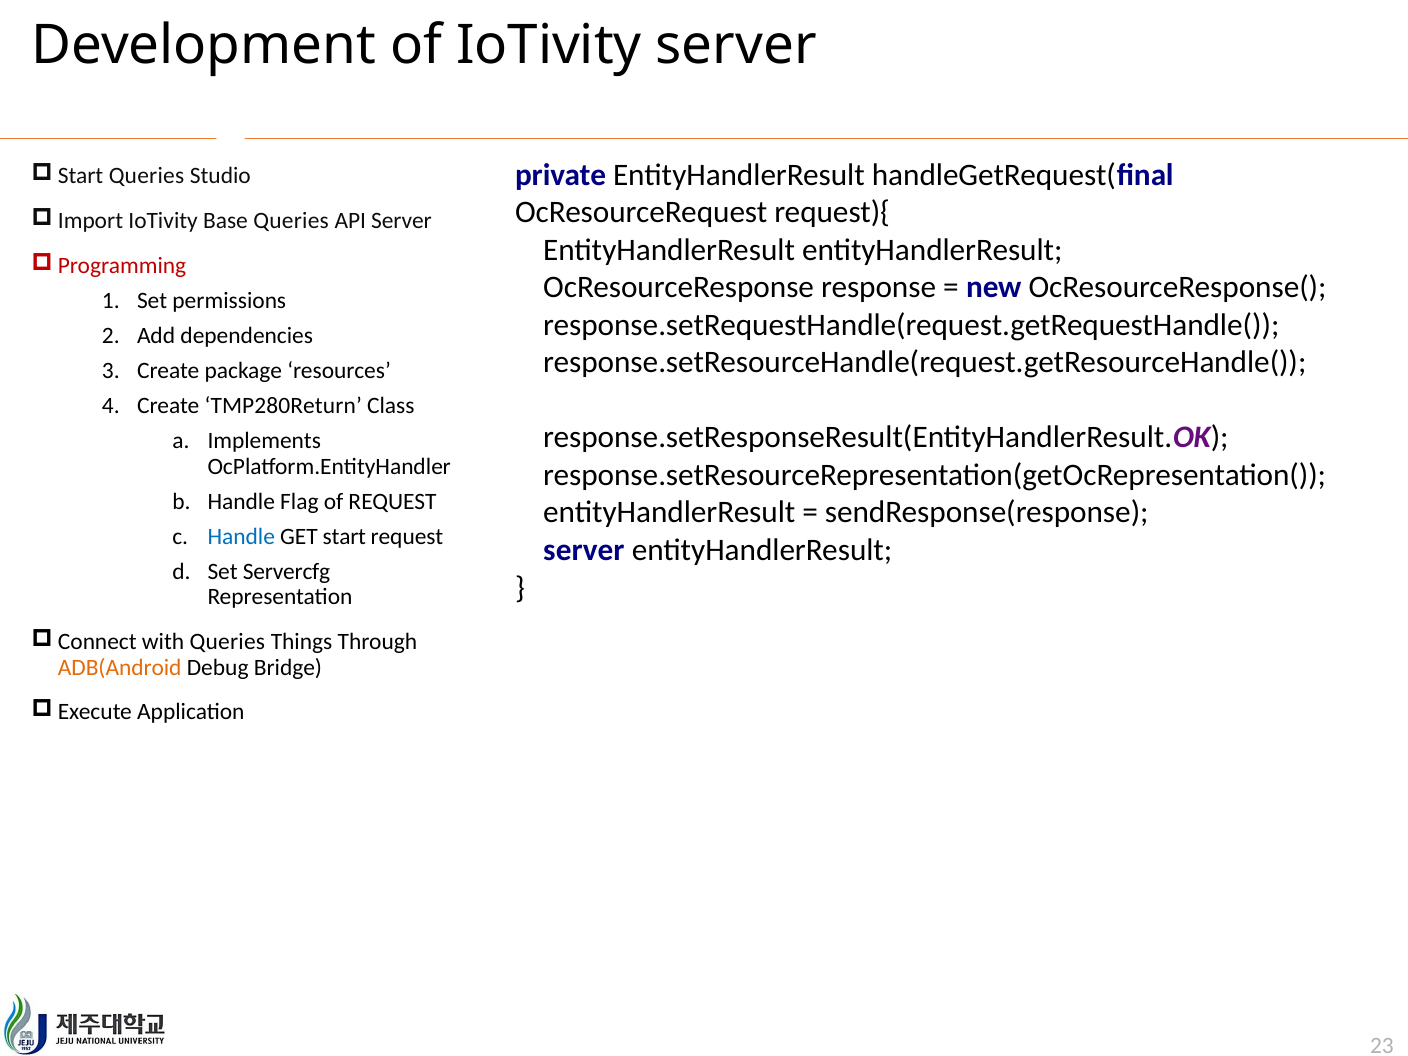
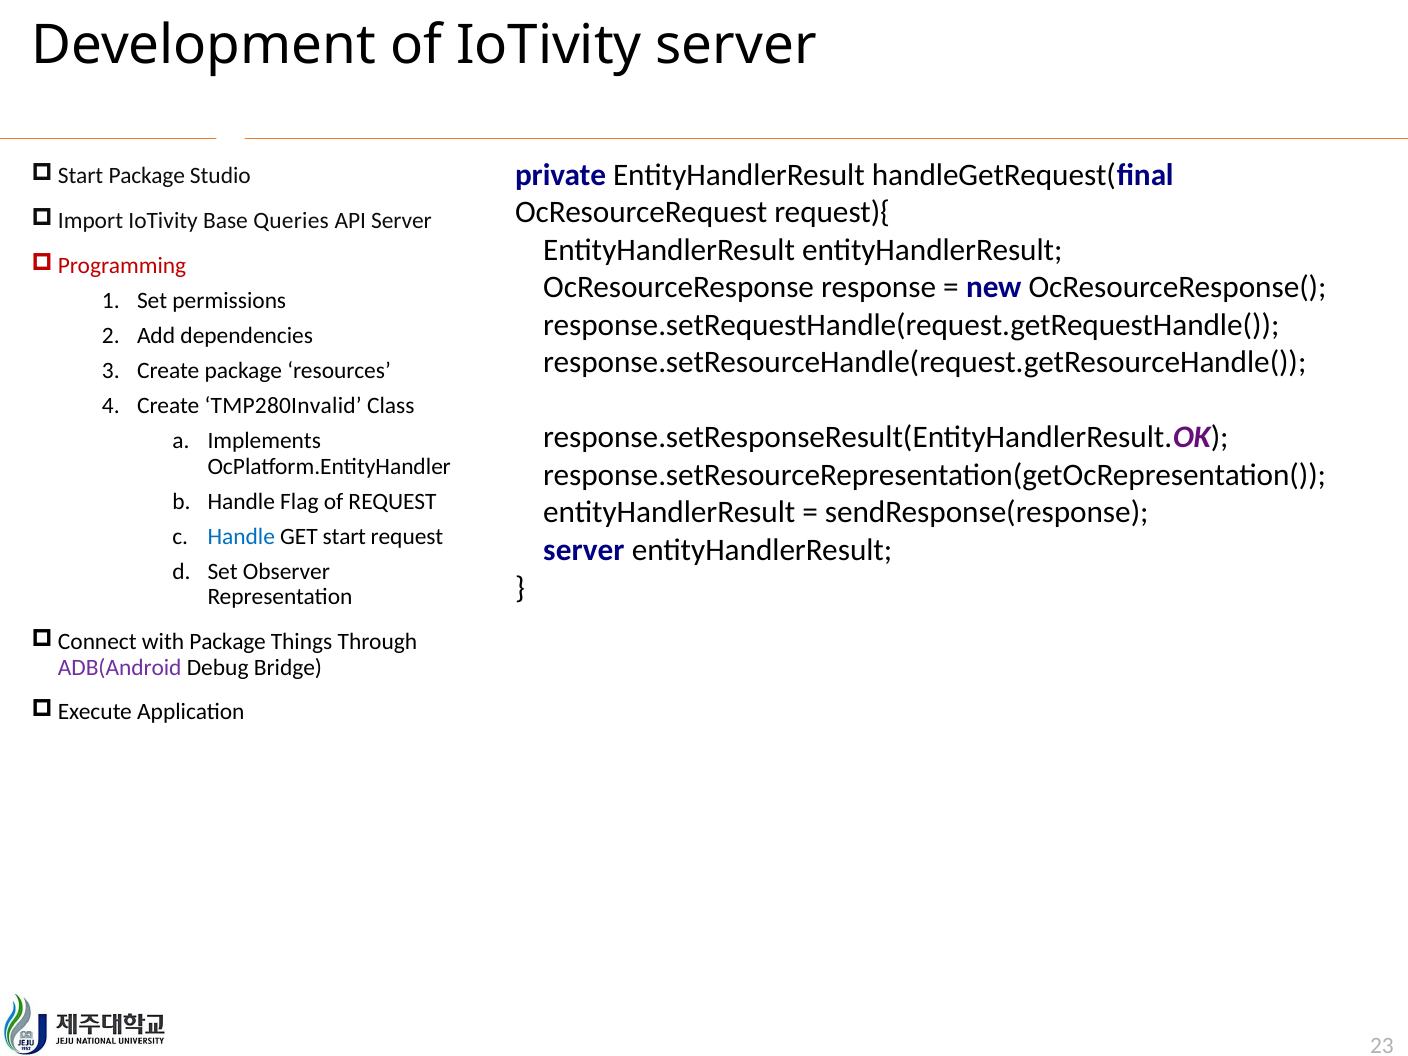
Queries: Queries -> Package (147, 176)
TMP280Return: TMP280Return -> TMP280Invalid (283, 406)
Servercfg: Servercfg -> Observer (286, 572)
with Queries: Queries -> Package (228, 642)
ADB(Android colour: orange -> purple (120, 667)
